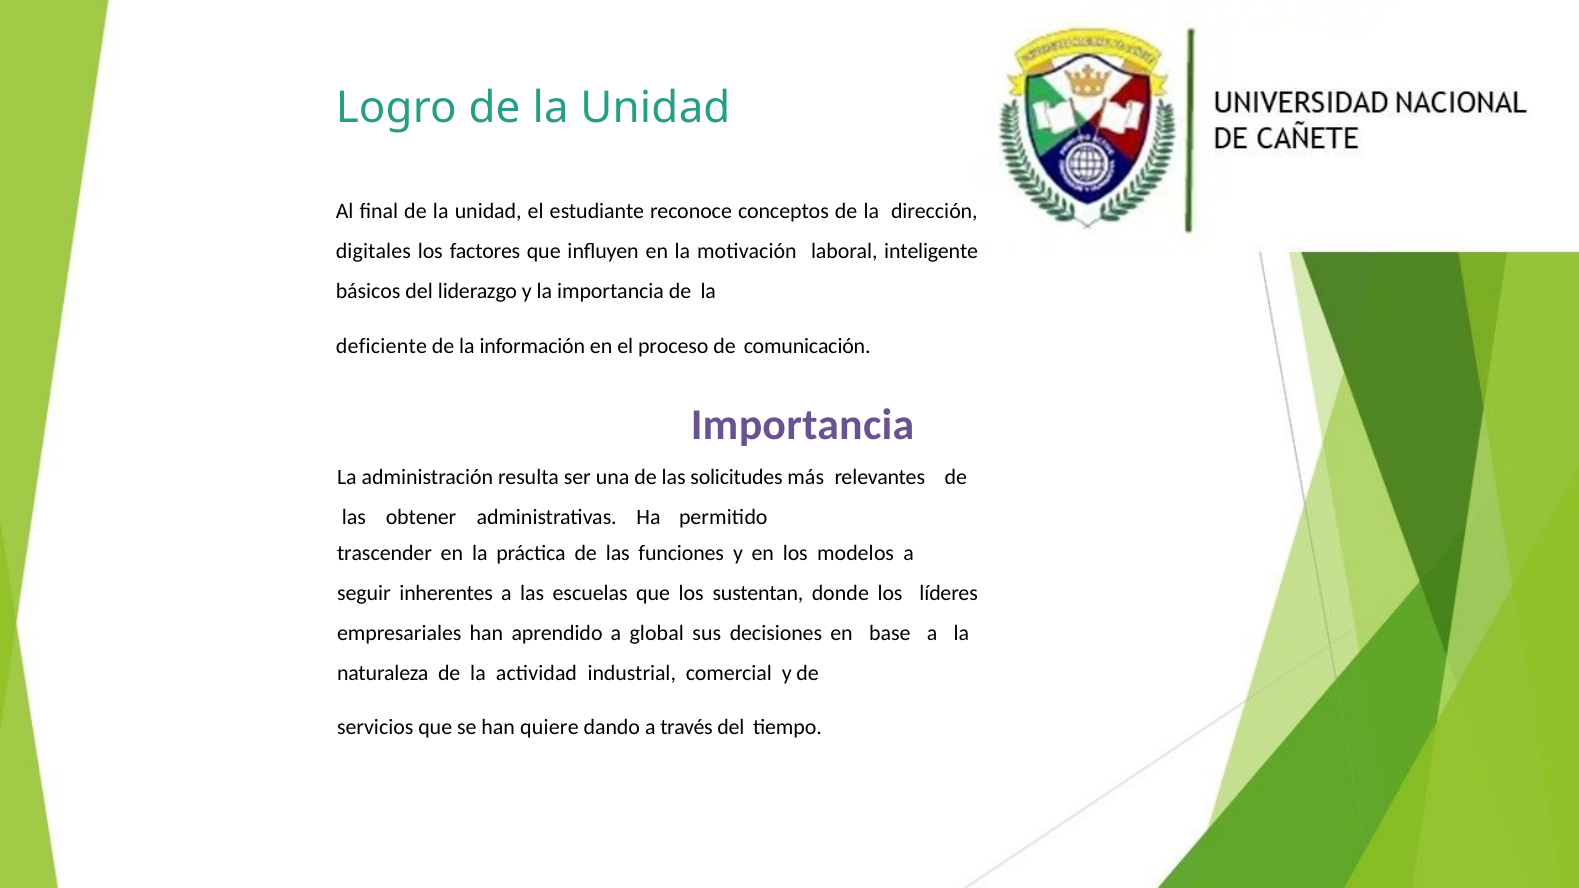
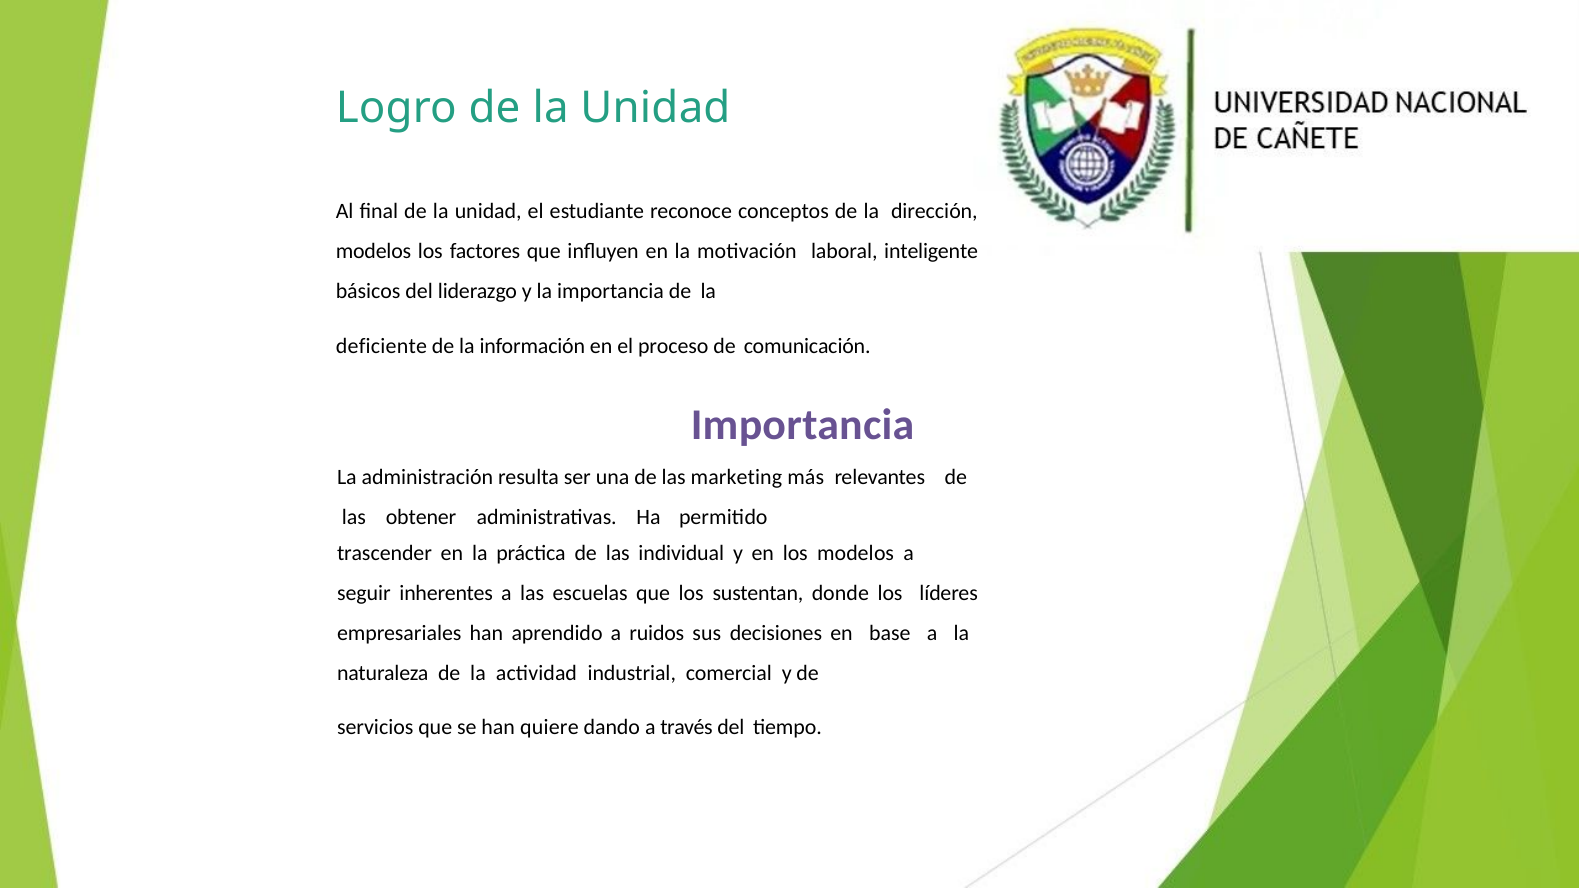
digitales: digitales -> modelos (374, 251)
solicitudes: solicitudes -> marketing (736, 477)
funciones: funciones -> individual (681, 554)
global: global -> ruidos (657, 633)
